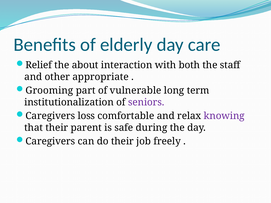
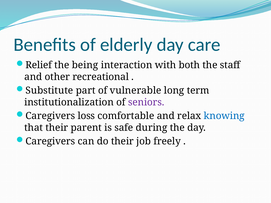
about: about -> being (85, 65)
appropriate: appropriate -> recreational (101, 77)
Grooming: Grooming -> Substitute (49, 91)
knowing colour: purple -> blue (224, 116)
